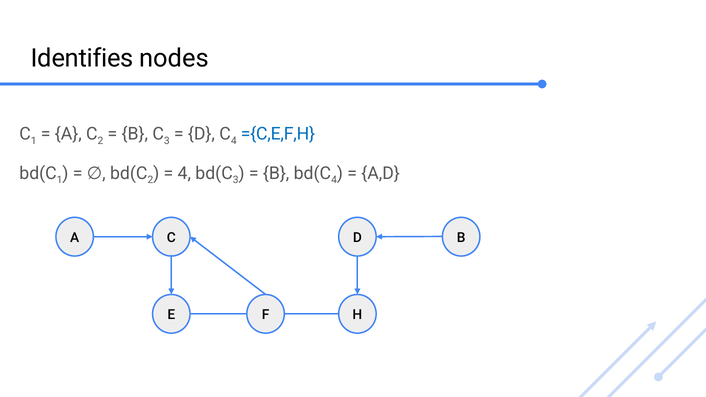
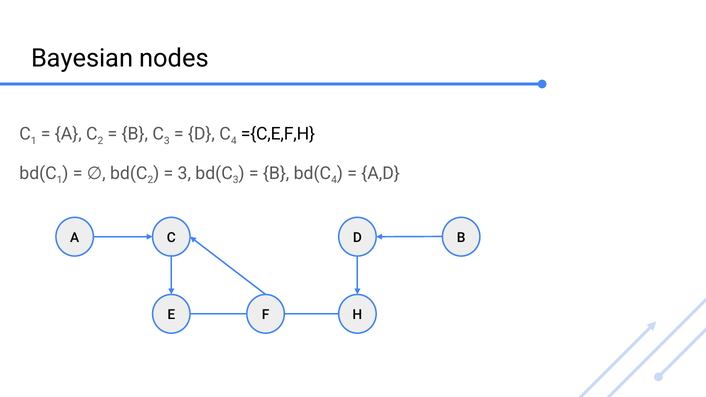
Identifies: Identifies -> Bayesian (82, 58)
={C,E,F,H colour: blue -> black (278, 134)
4: 4 -> 3 (184, 173)
